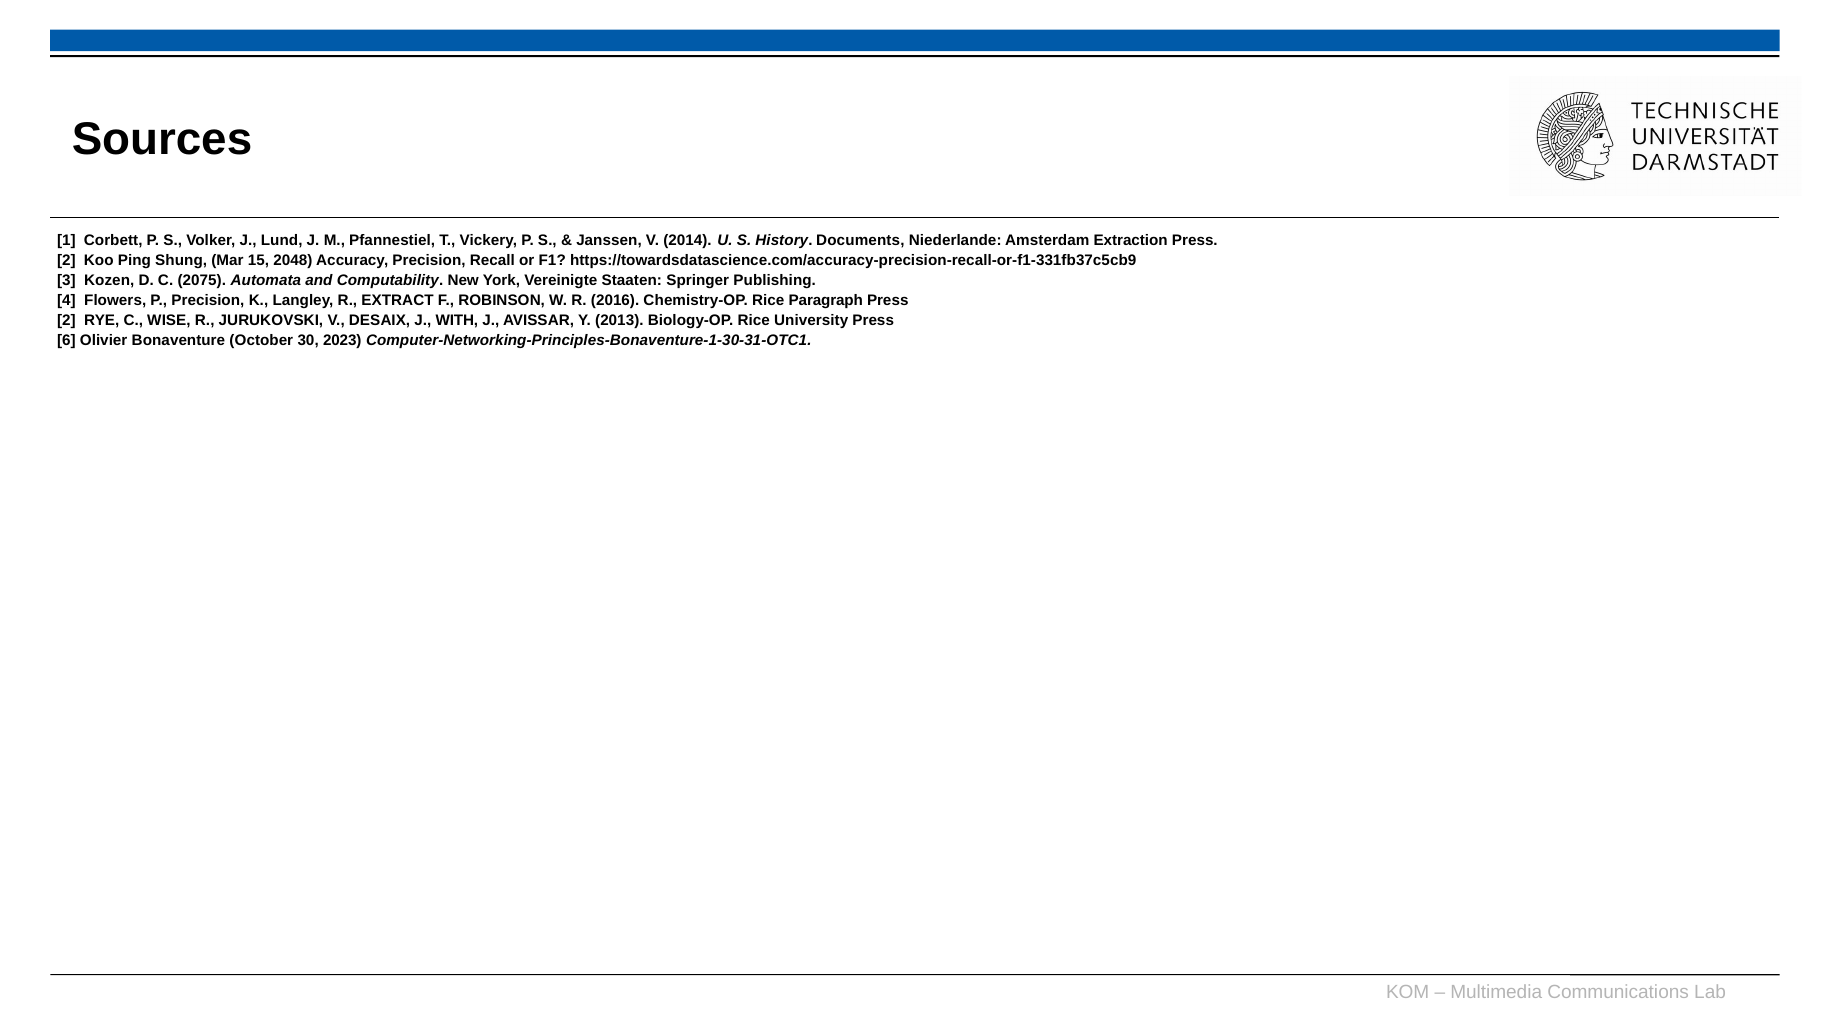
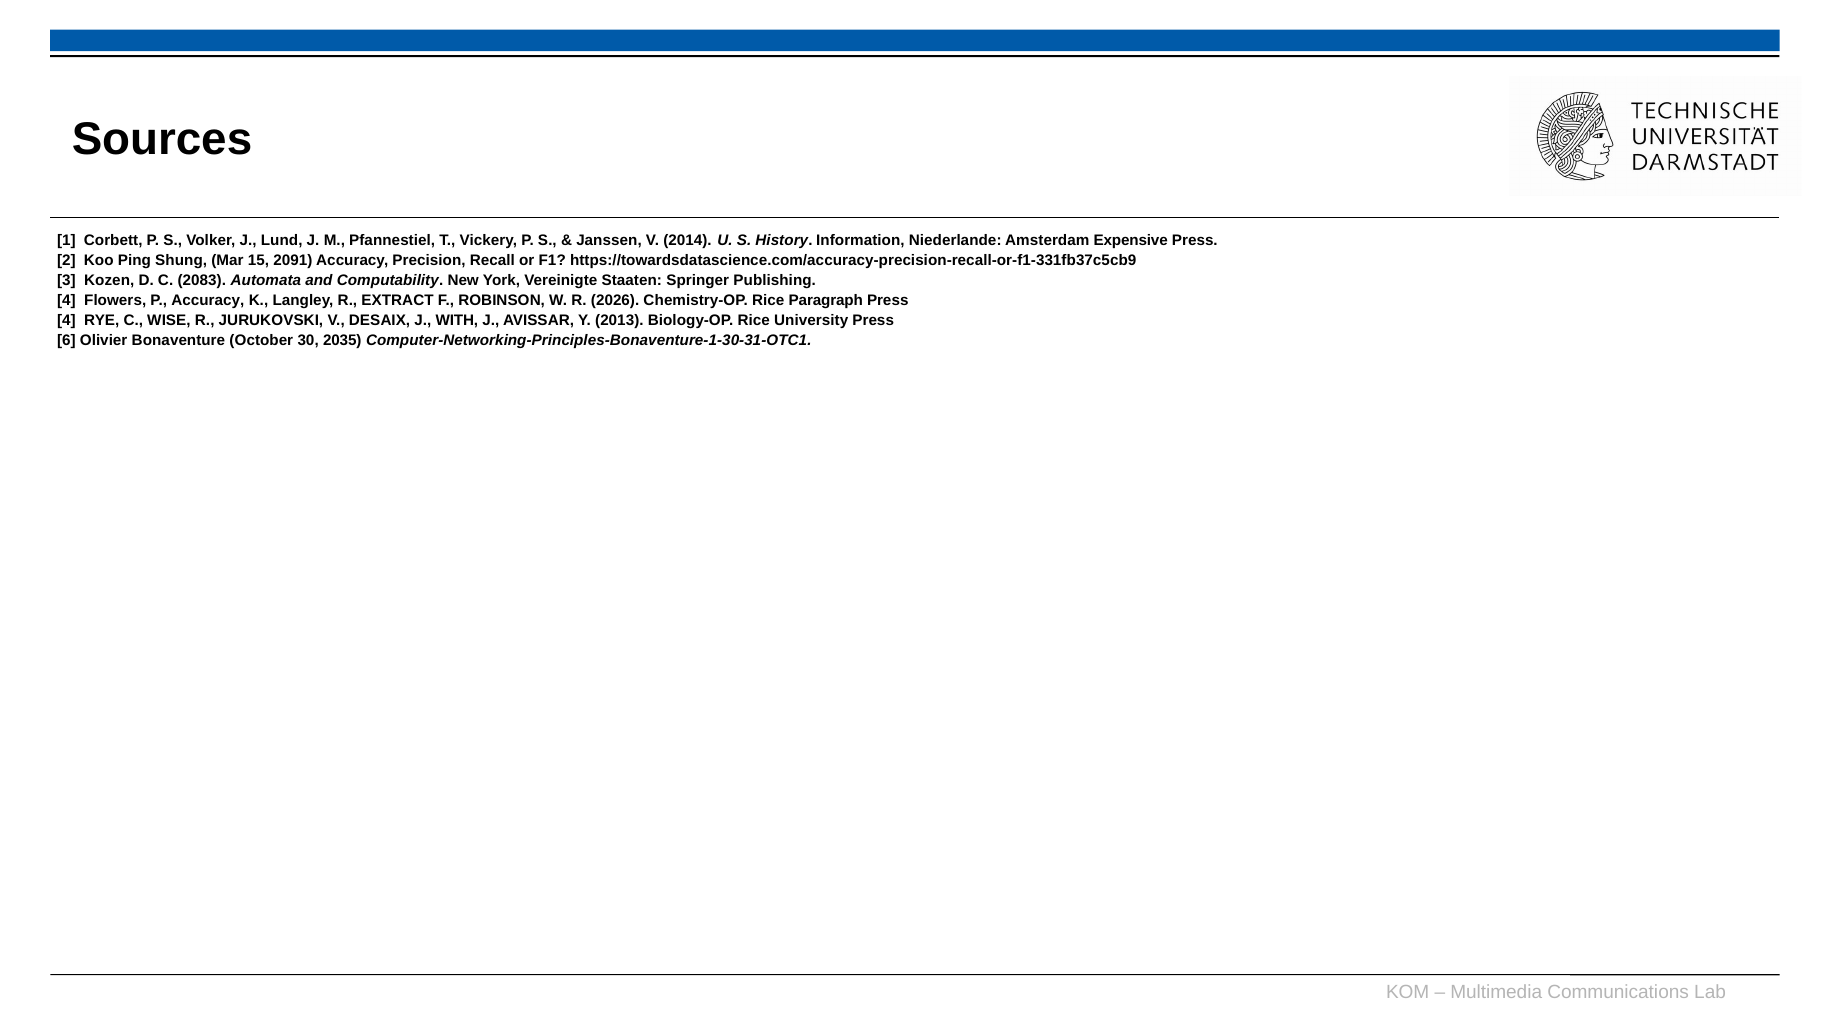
Documents: Documents -> Information (860, 240)
Extraction: Extraction -> Expensive (1131, 240)
2048: 2048 -> 2091 (293, 260)
2075: 2075 -> 2083 (202, 280)
P Precision: Precision -> Accuracy (208, 300)
2016: 2016 -> 2026 (615, 300)
2: 2 -> 4 (66, 320)
2023: 2023 -> 2035 (342, 341)
